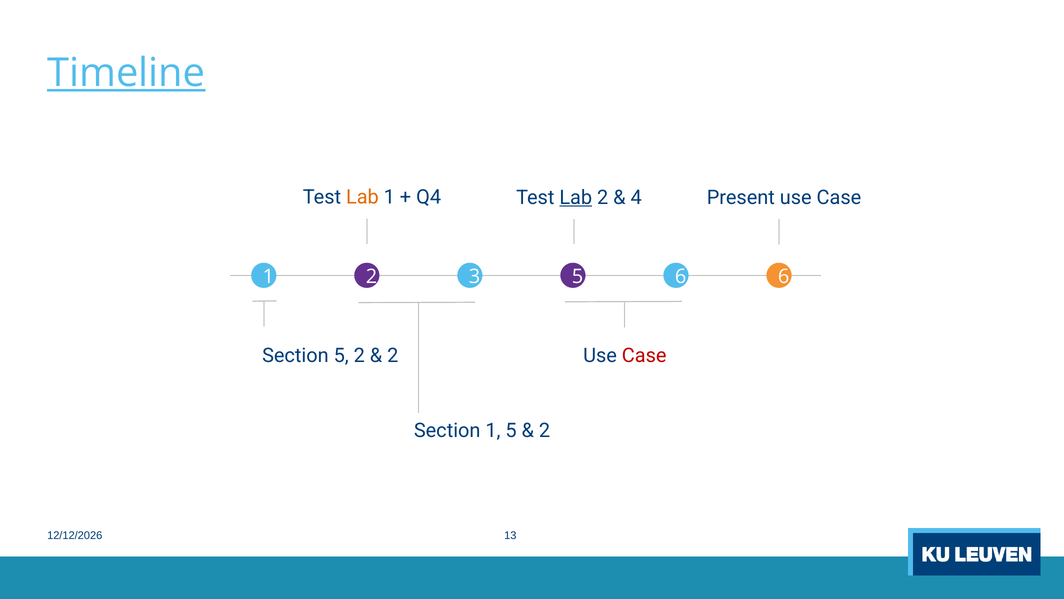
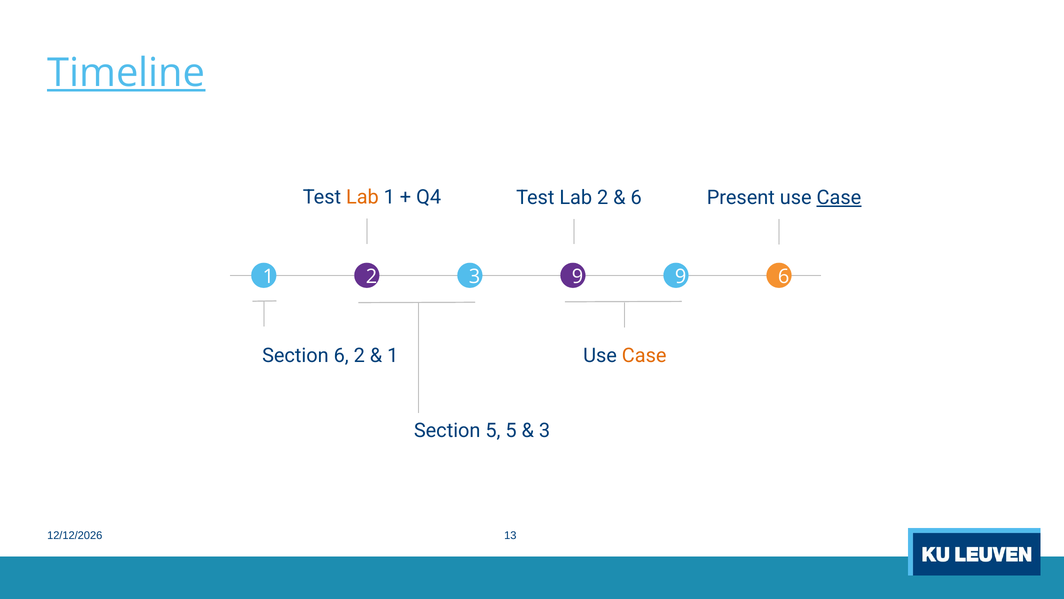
Lab underline: present -> none (576, 197)
4: 4 -> 6 (636, 197)
Case underline: none -> present (839, 198)
2 5: 5 -> 9 (578, 276)
3 6: 6 -> 9 (681, 276)
Section 5: 5 -> 6 (341, 355)
2: 2 -> 1 (393, 355)
Case colour: red -> orange (644, 355)
Section 1: 1 -> 5 (493, 431)
2: 2 -> 3 (545, 431)
